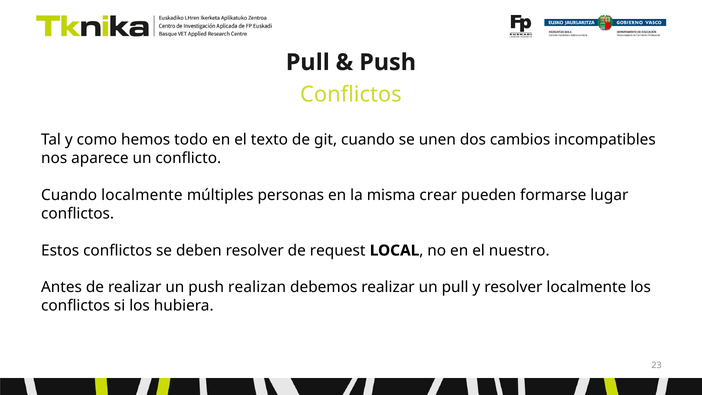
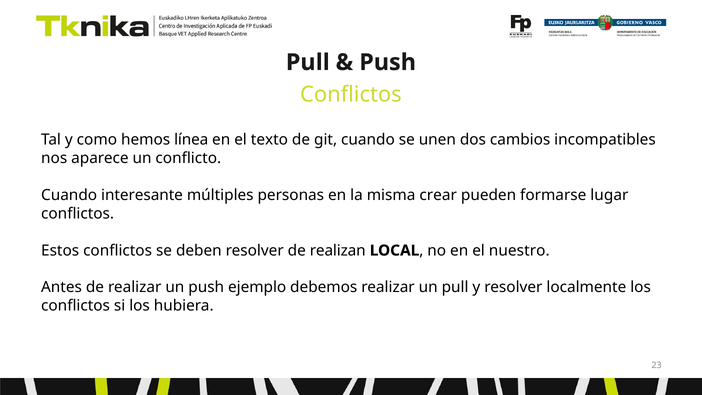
todo: todo -> línea (191, 140)
Cuando localmente: localmente -> interesante (142, 195)
request: request -> realizan (338, 250)
realizan: realizan -> ejemplo (257, 287)
